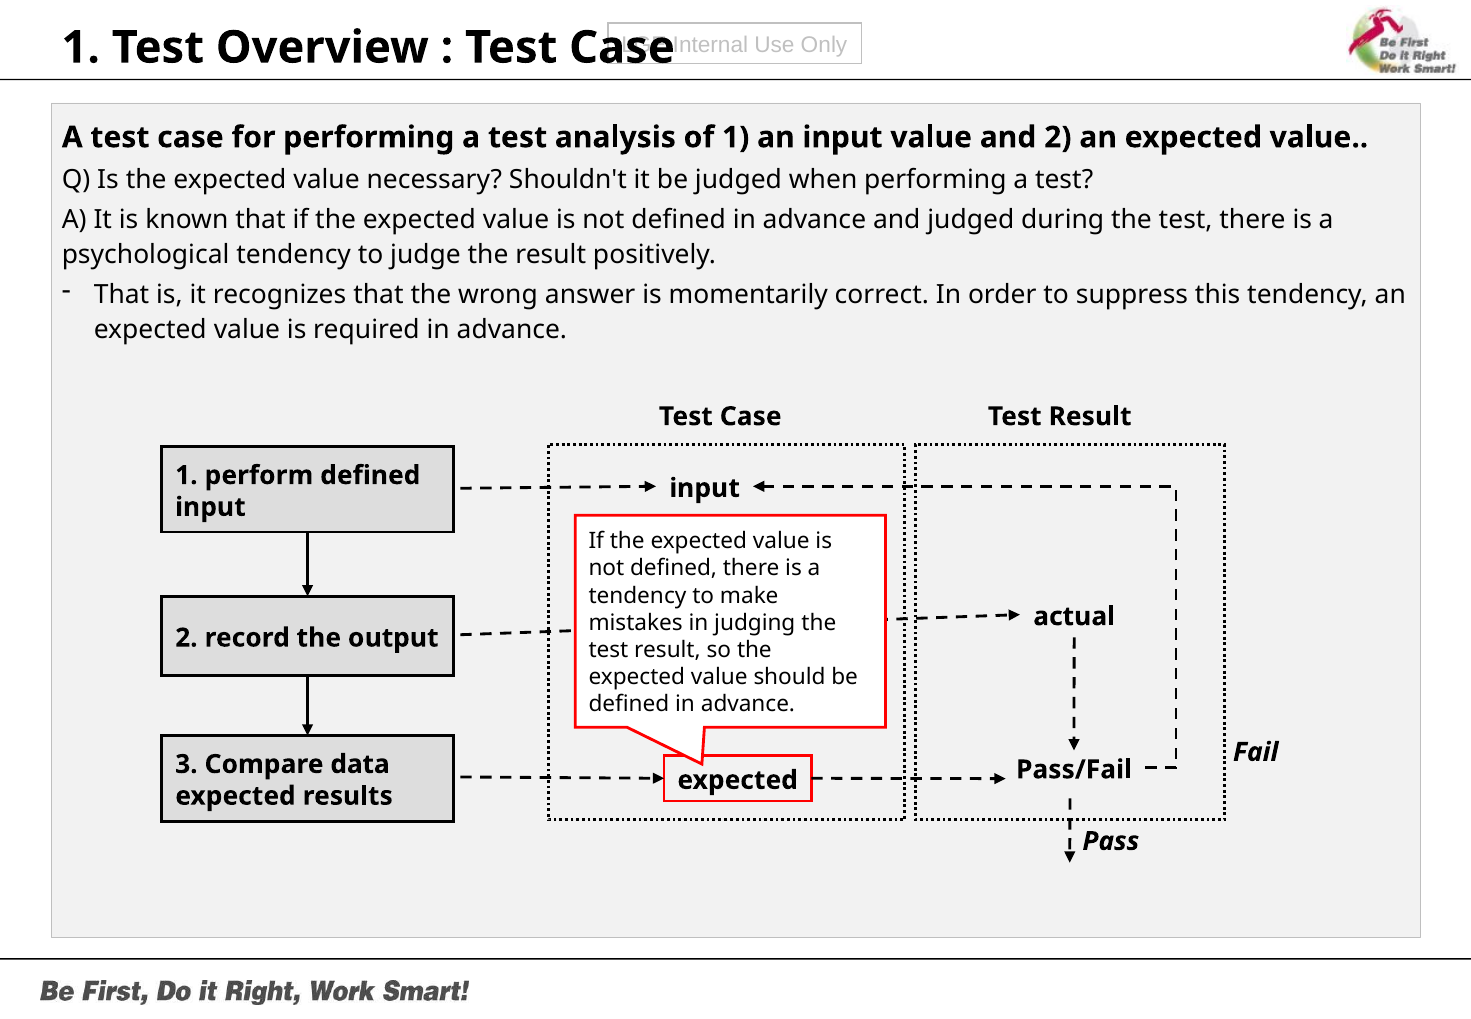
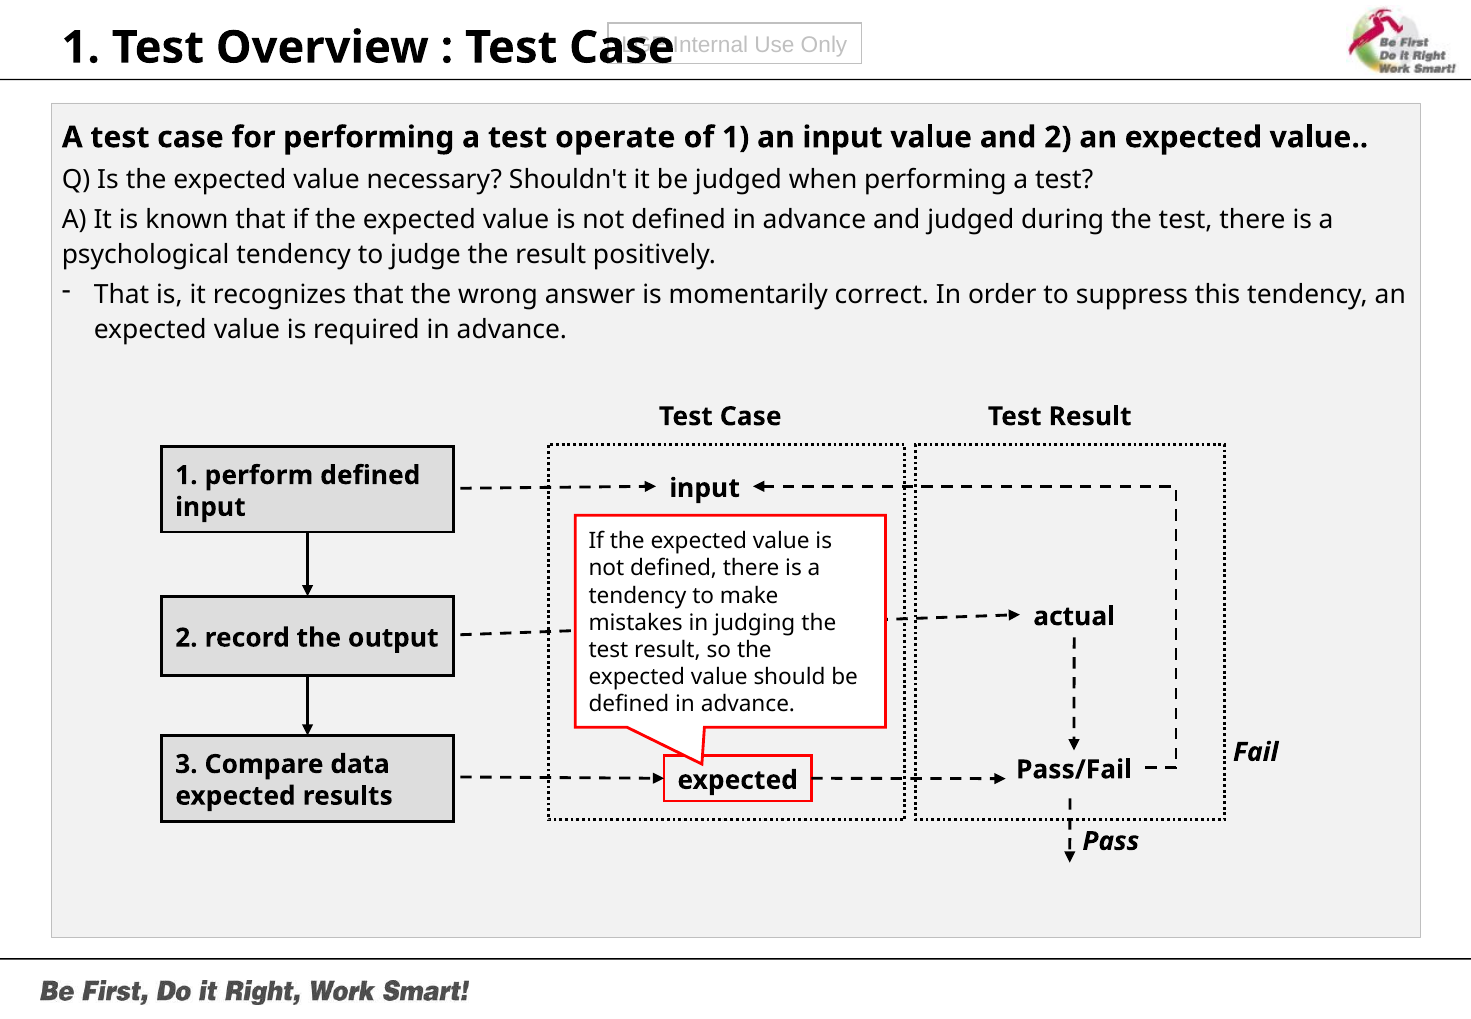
analysis: analysis -> operate (615, 137)
